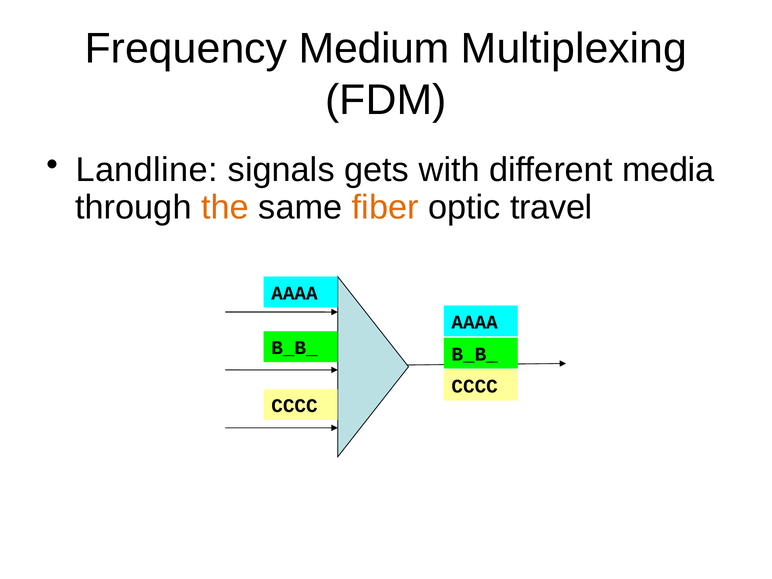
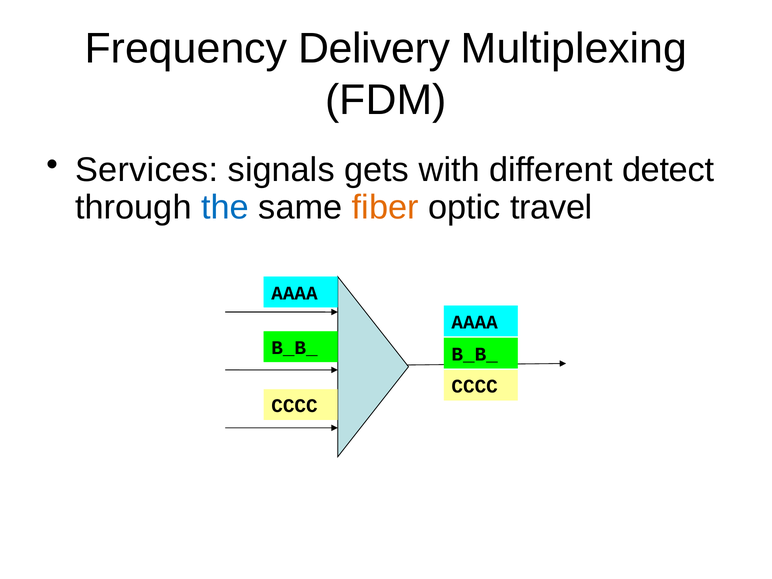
Medium: Medium -> Delivery (374, 49)
Landline: Landline -> Services (147, 170)
media: media -> detect (668, 170)
the colour: orange -> blue (225, 207)
